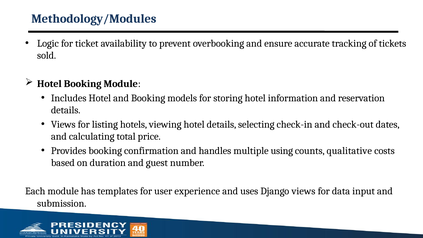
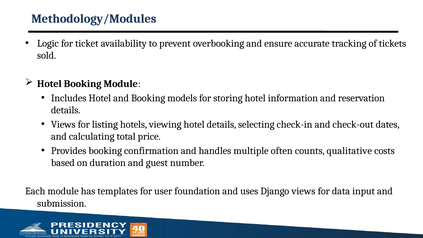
using: using -> often (282, 151)
experience: experience -> foundation (197, 191)
